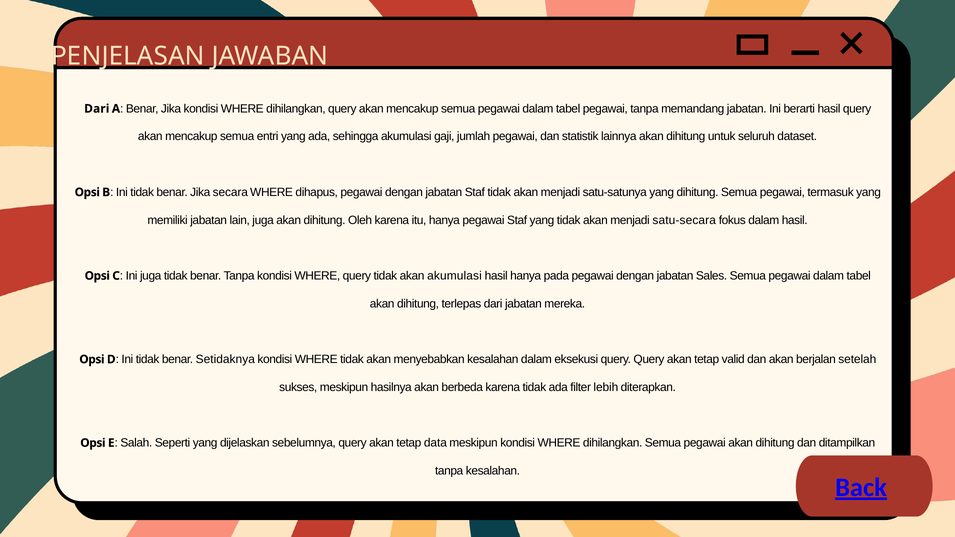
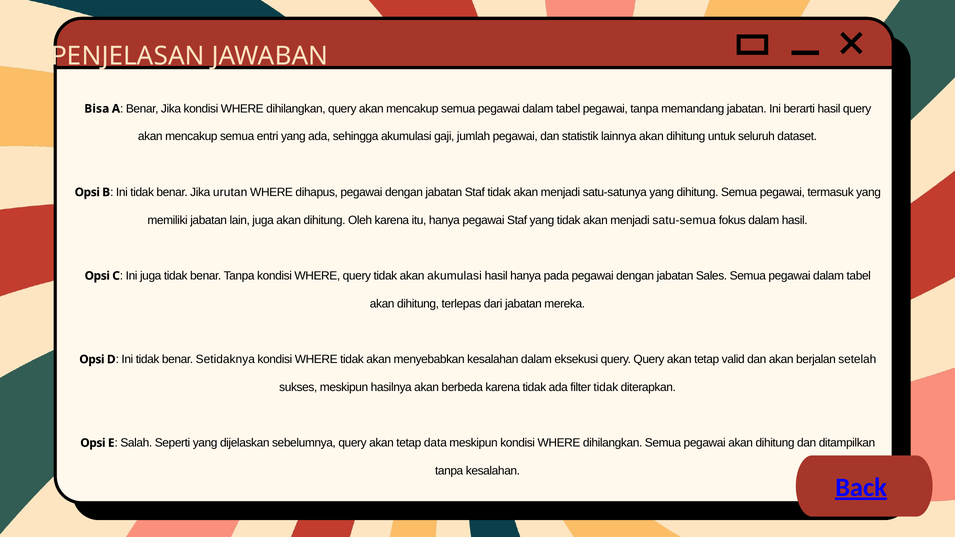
Dari: Dari -> Bisa (97, 109)
secara: secara -> urutan (230, 192)
satu-secara: satu-secara -> satu-semua (684, 220)
filter lebih: lebih -> tidak (606, 387)
